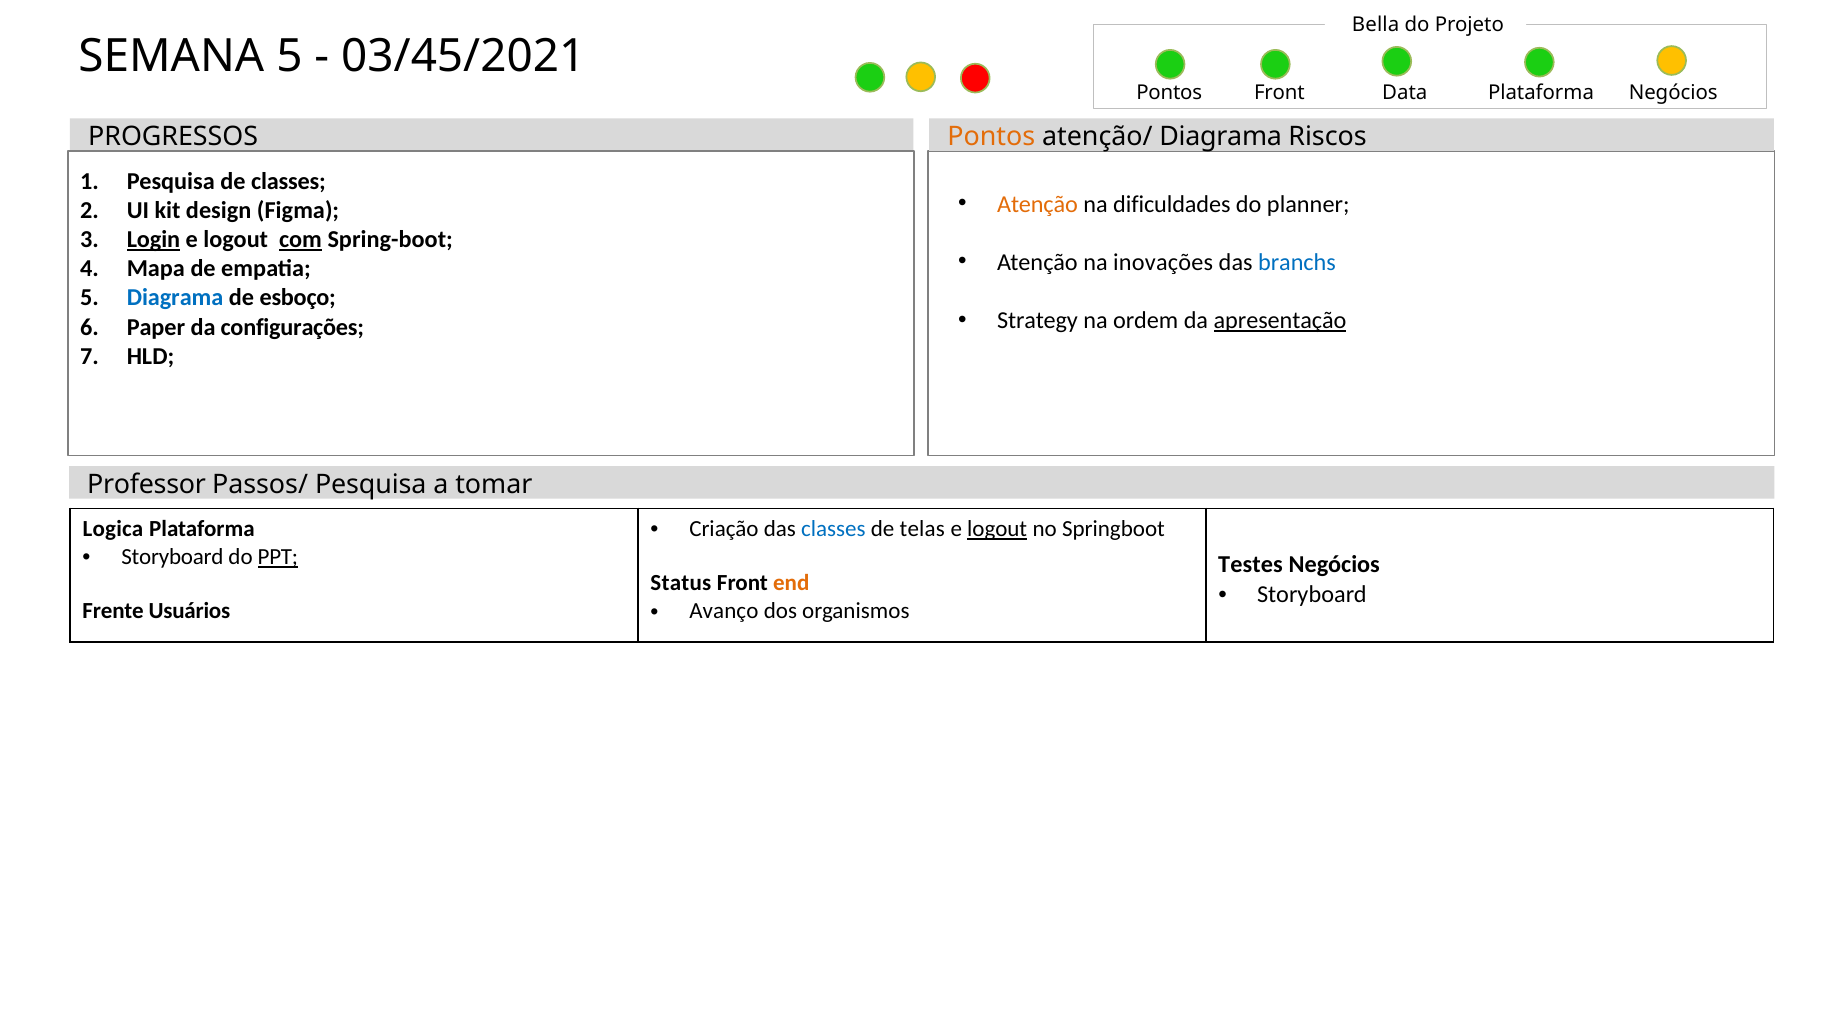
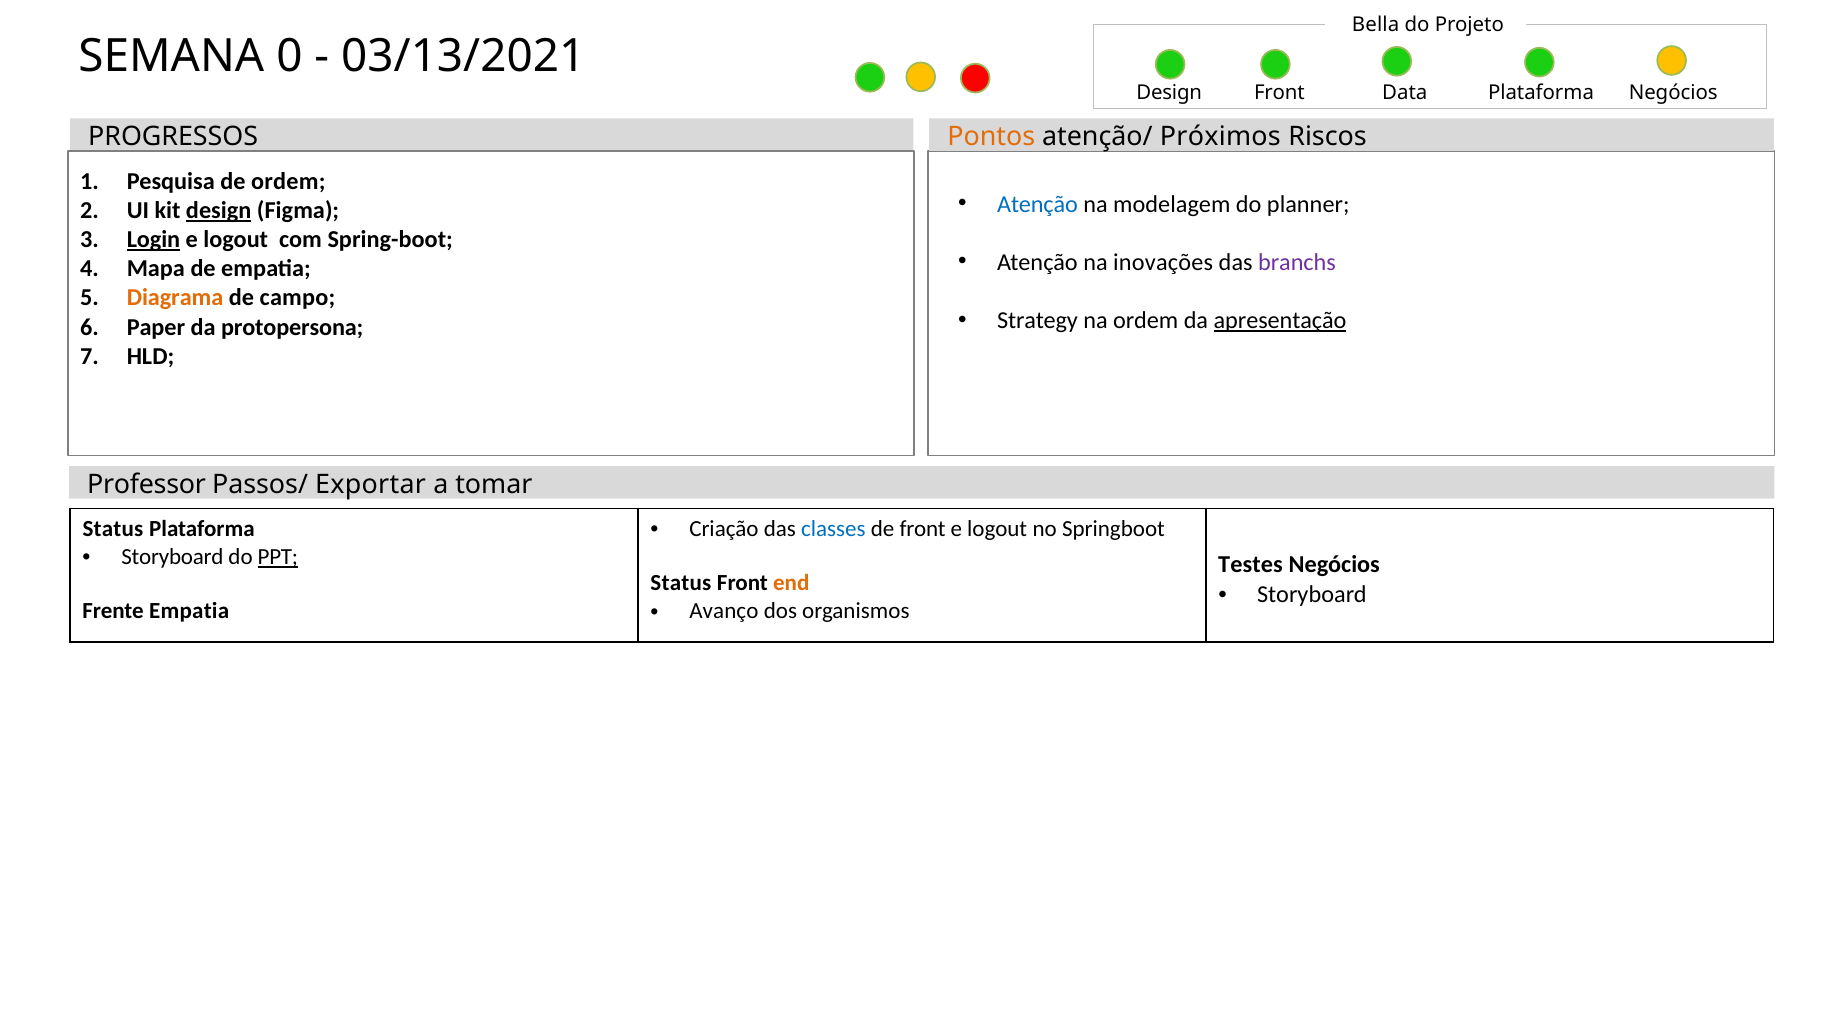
SEMANA 5: 5 -> 0 (289, 56)
03/45/2021: 03/45/2021 -> 03/13/2021 (463, 56)
Pontos: Pontos -> Design (1169, 92)
atenção/ Diagrama: Diagrama -> Próximos (1220, 136)
de classes: classes -> ordem (288, 182)
Atenção colour: orange -> blue (1037, 204)
dificuldades: dificuldades -> modelagem (1172, 204)
design underline: none -> present (219, 211)
com underline: present -> none (301, 240)
branchs colour: blue -> purple (1297, 262)
Diagrama colour: blue -> orange (175, 298)
esboço: esboço -> campo (297, 298)
configurações: configurações -> protopersona (292, 327)
Passos/ Pesquisa: Pesquisa -> Exportar (371, 484)
de telas: telas -> front (923, 529)
logout underline: present -> none (997, 529)
Logica: Logica -> Status (113, 529)
Frente Usuários: Usuários -> Empatia (189, 611)
